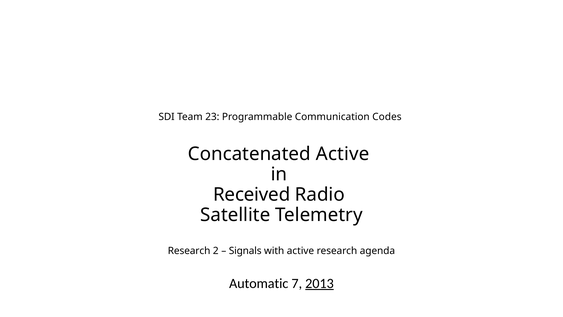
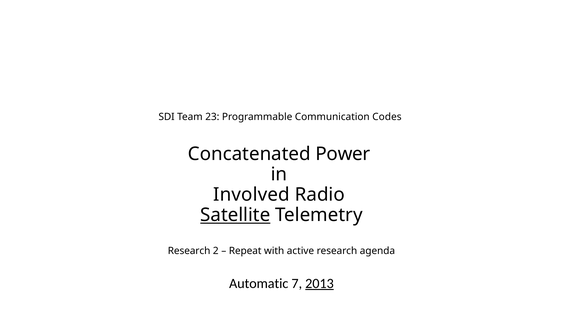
Concatenated Active: Active -> Power (343, 154)
Received: Received -> Involved (252, 195)
Satellite underline: none -> present (235, 215)
Signals: Signals -> Repeat (245, 251)
